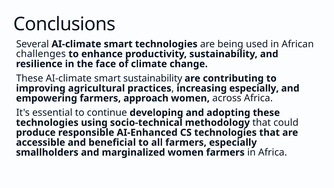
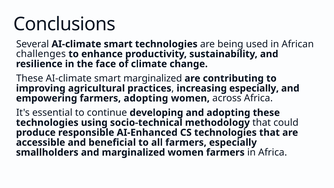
smart sustainability: sustainability -> marginalized (153, 78)
farmers approach: approach -> adopting (146, 98)
